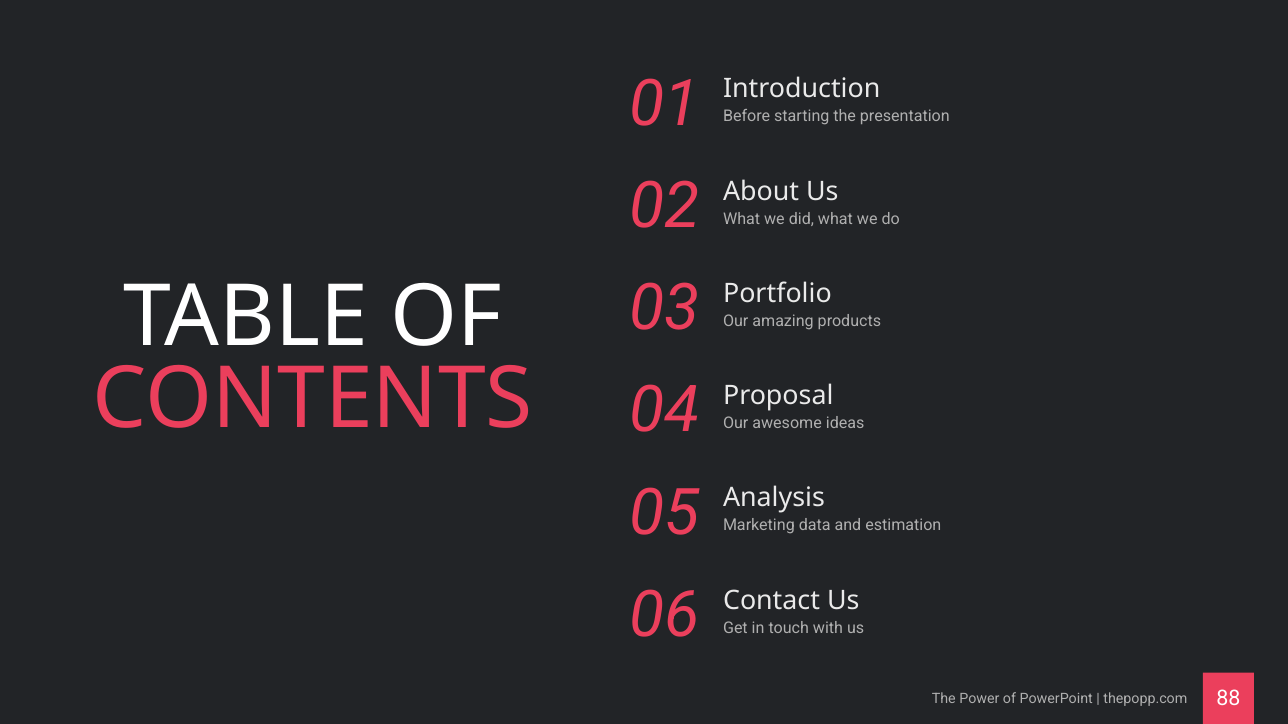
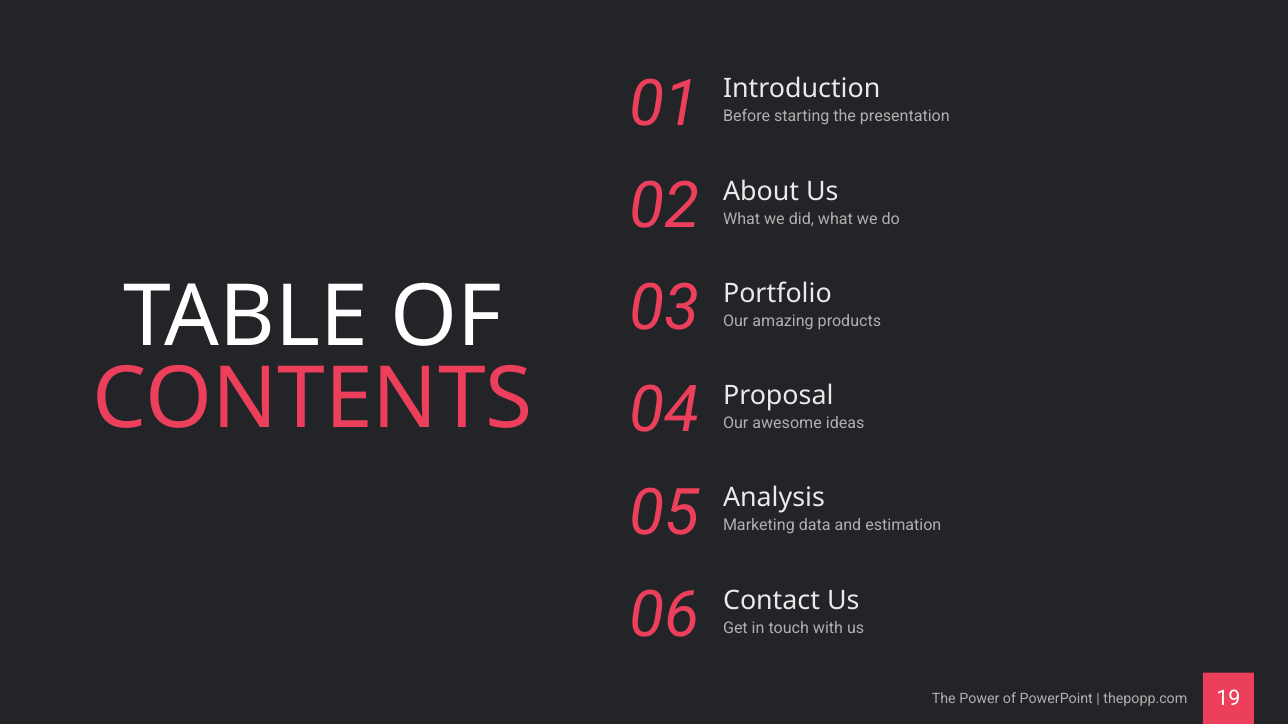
88: 88 -> 19 (1228, 699)
